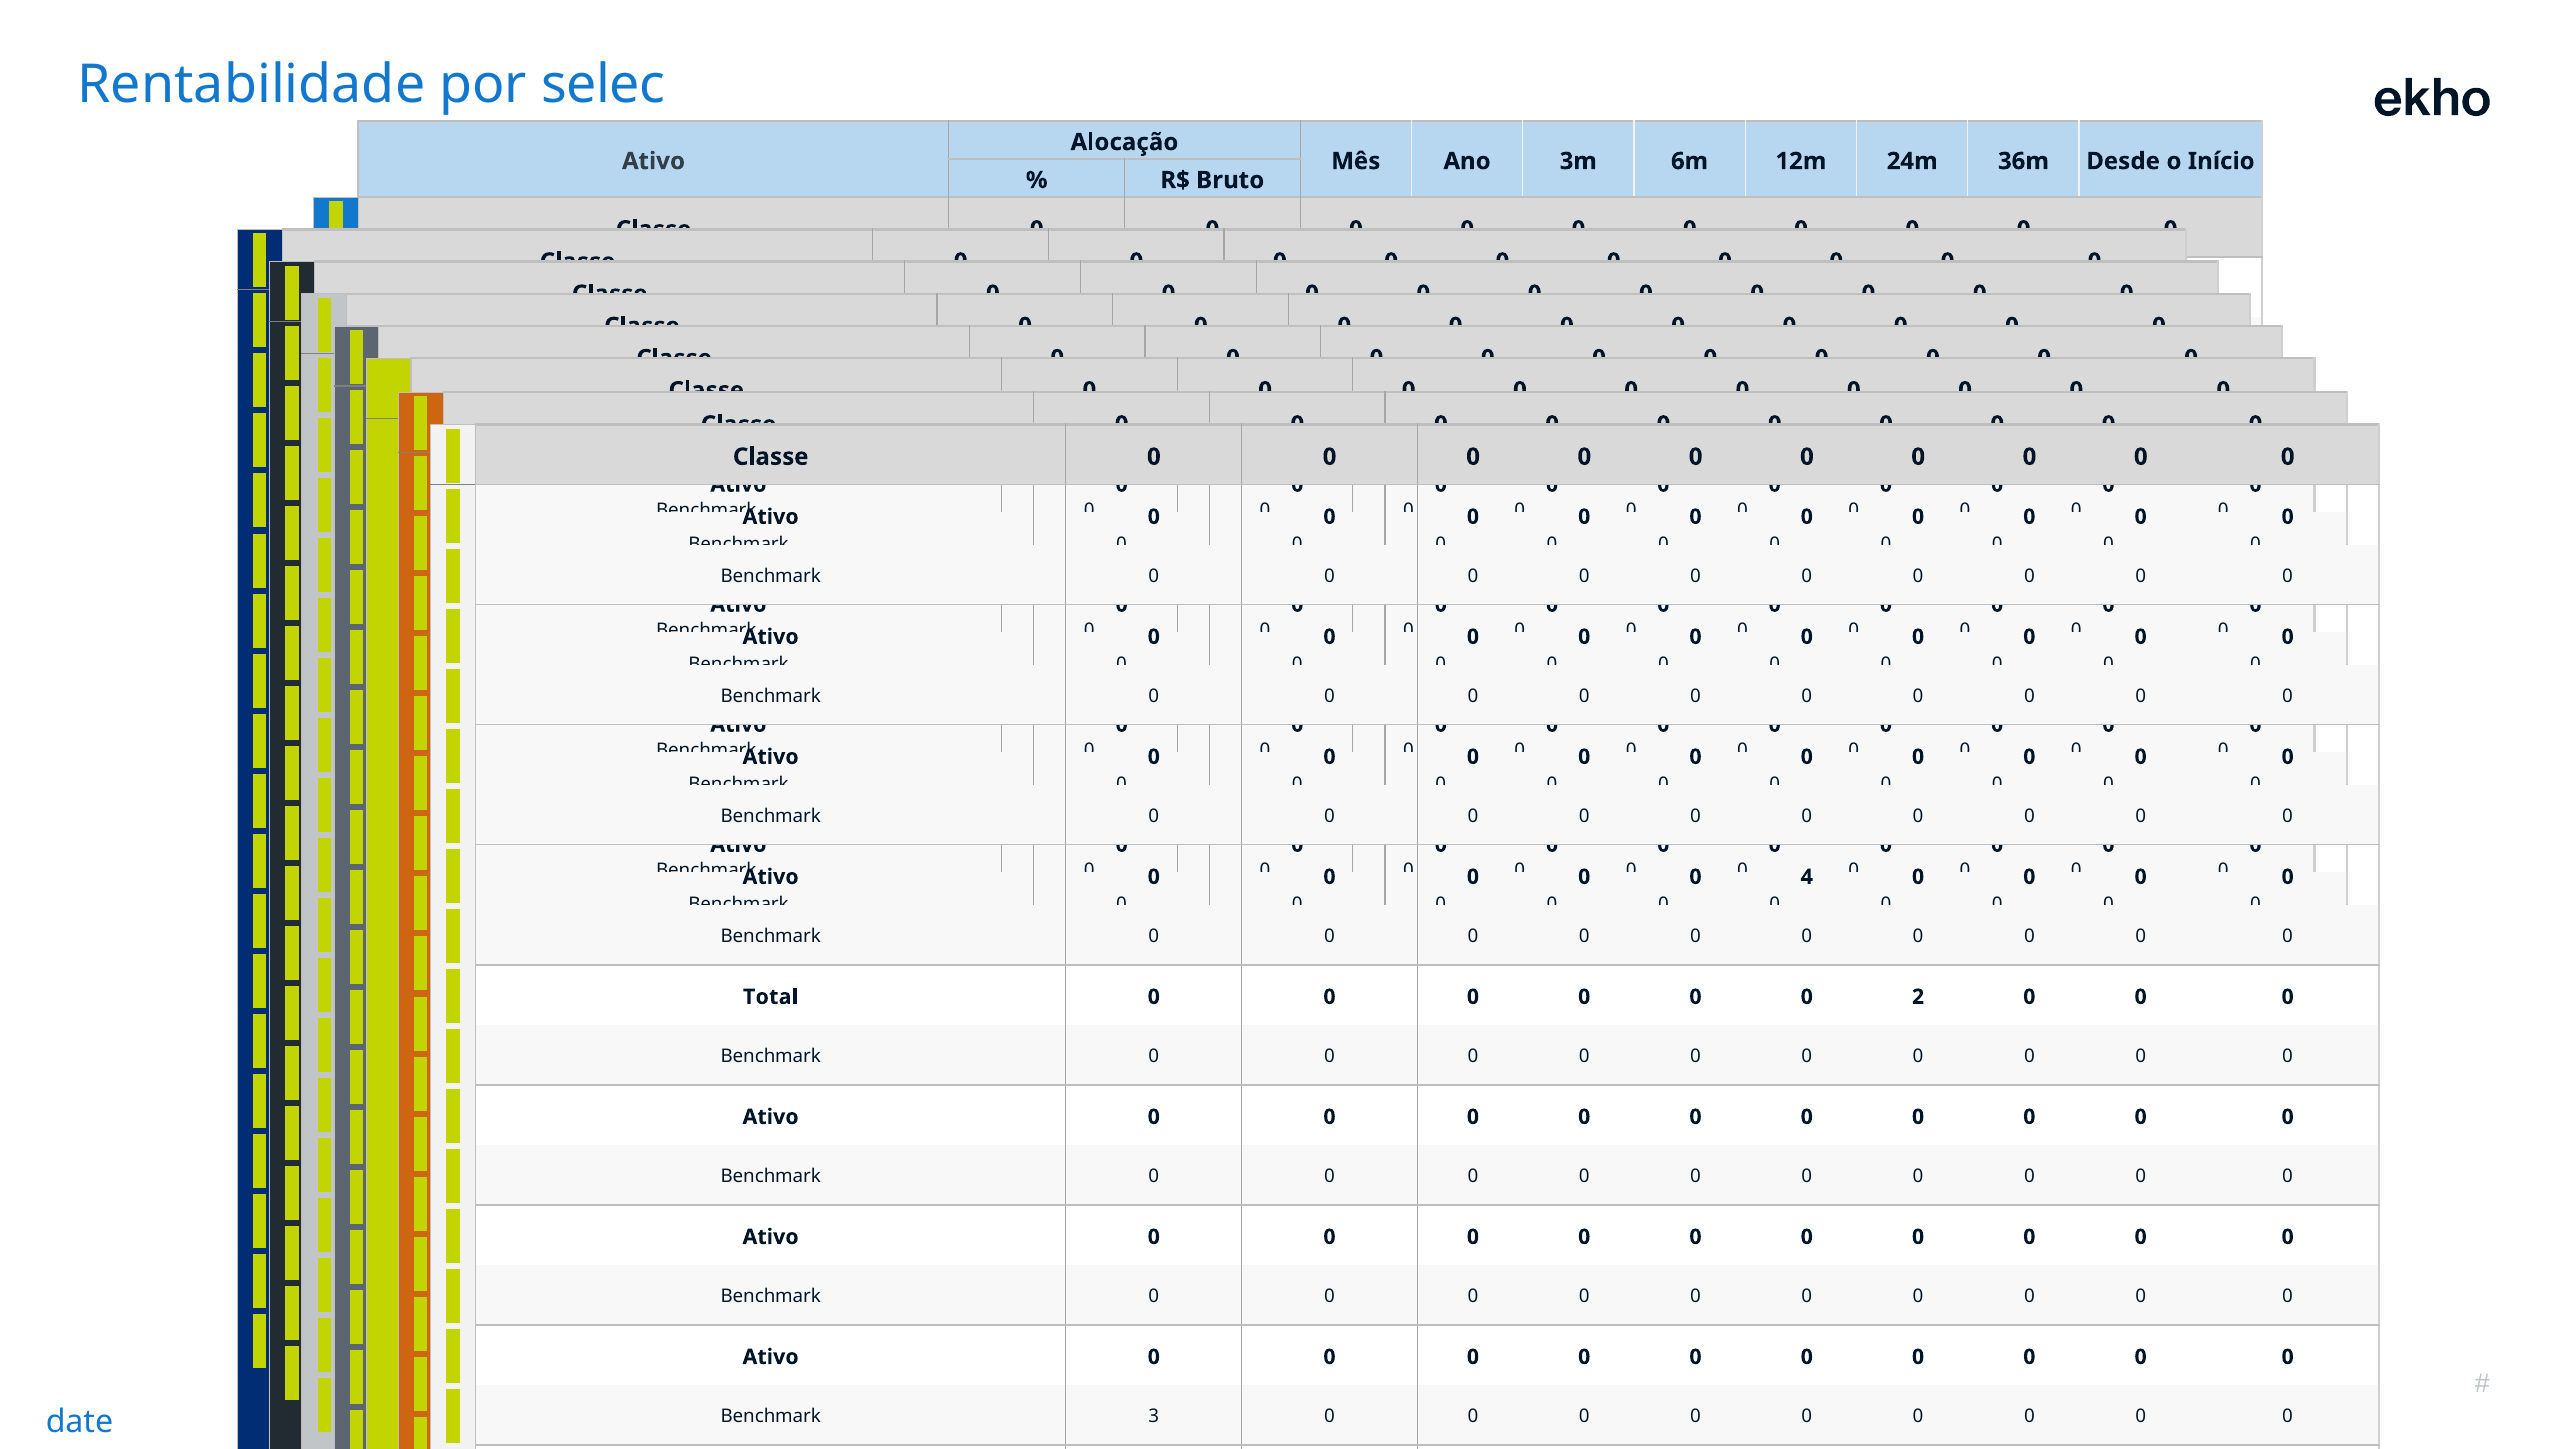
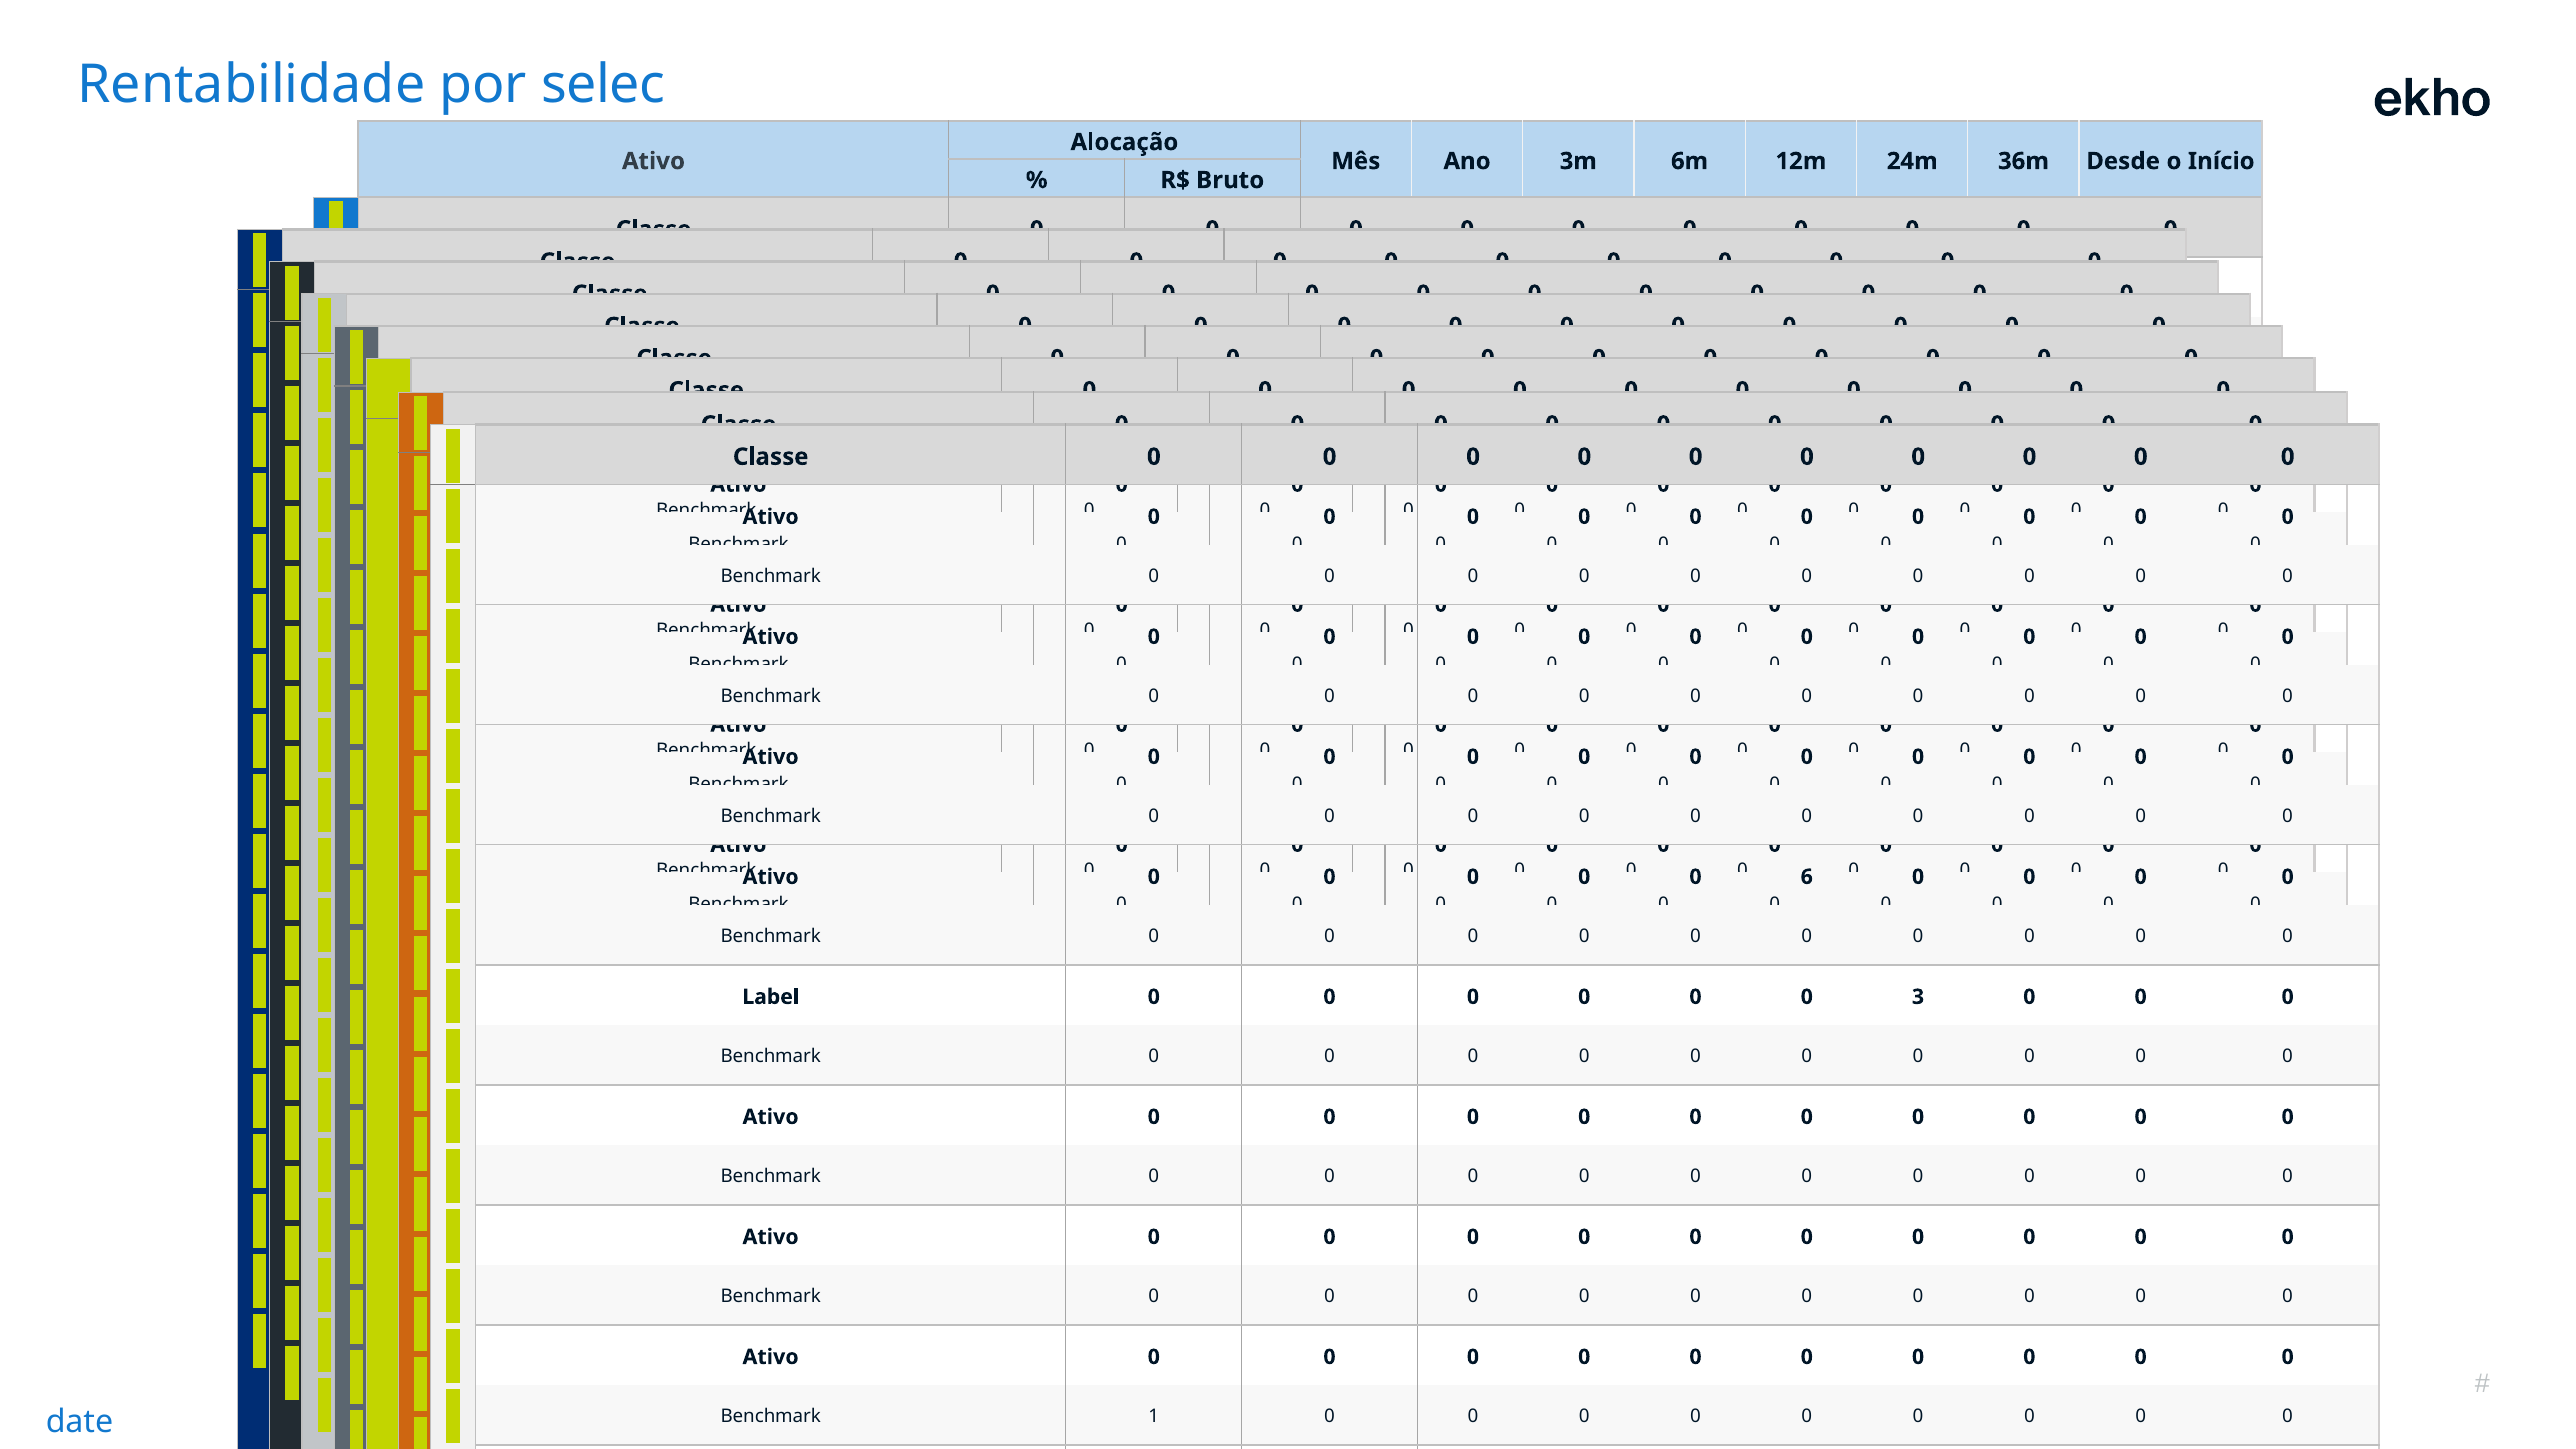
4: 4 -> 6 (1807, 877)
Total: Total -> Label (771, 997)
2: 2 -> 3 (1918, 997)
3: 3 -> 1 (1154, 1417)
